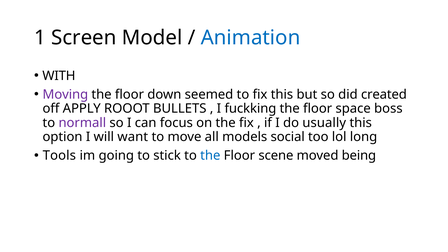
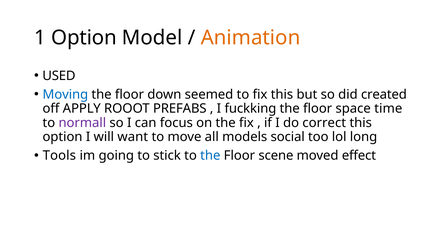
1 Screen: Screen -> Option (84, 38)
Animation colour: blue -> orange (251, 38)
WITH: WITH -> USED (59, 76)
Moving colour: purple -> blue (65, 95)
BULLETS: BULLETS -> PREFABS (180, 109)
boss: boss -> time (388, 109)
usually: usually -> correct (324, 123)
being: being -> effect (359, 156)
